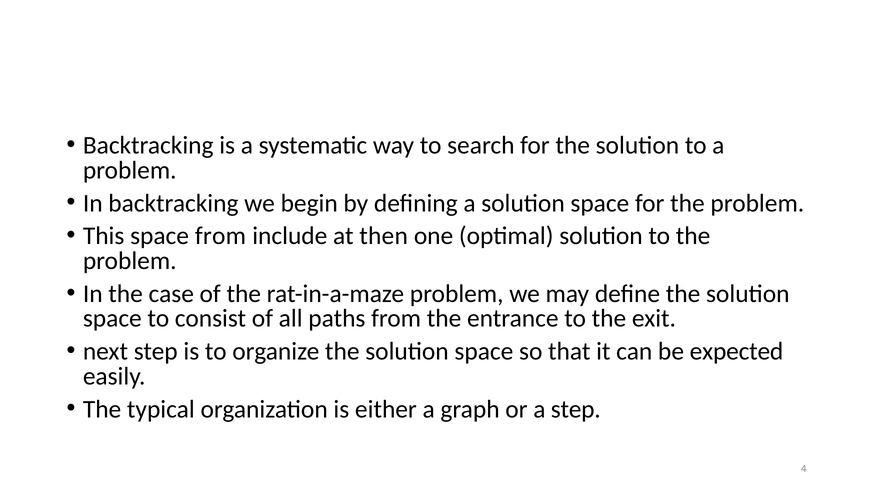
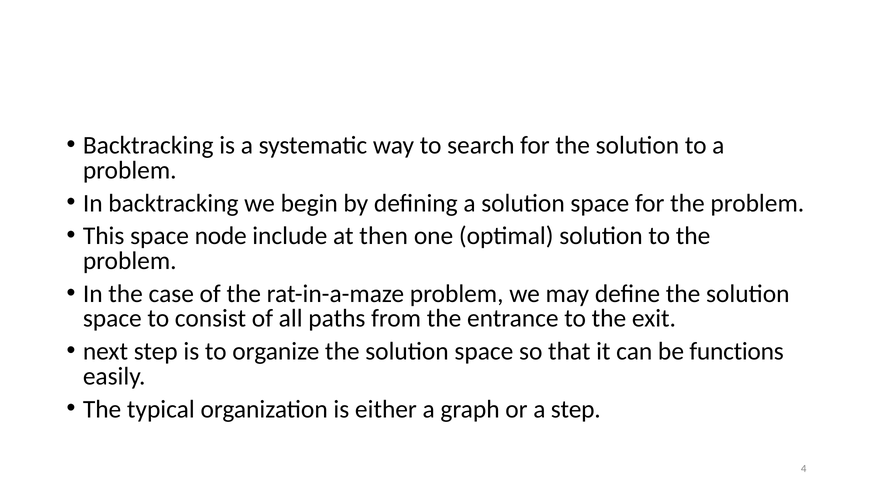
space from: from -> node (221, 236)
expected: expected -> functions (737, 351)
